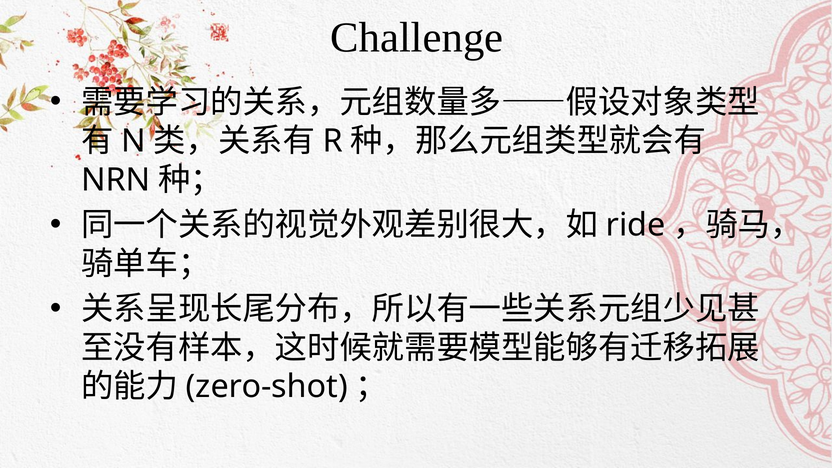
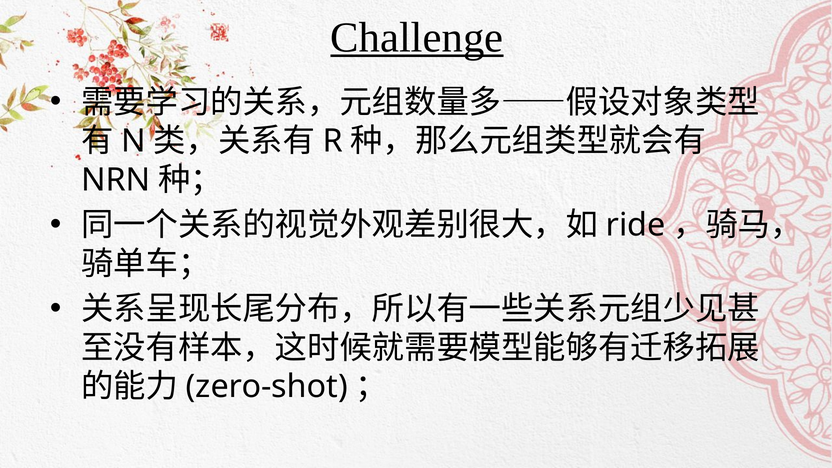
Challenge underline: none -> present (417, 37)
